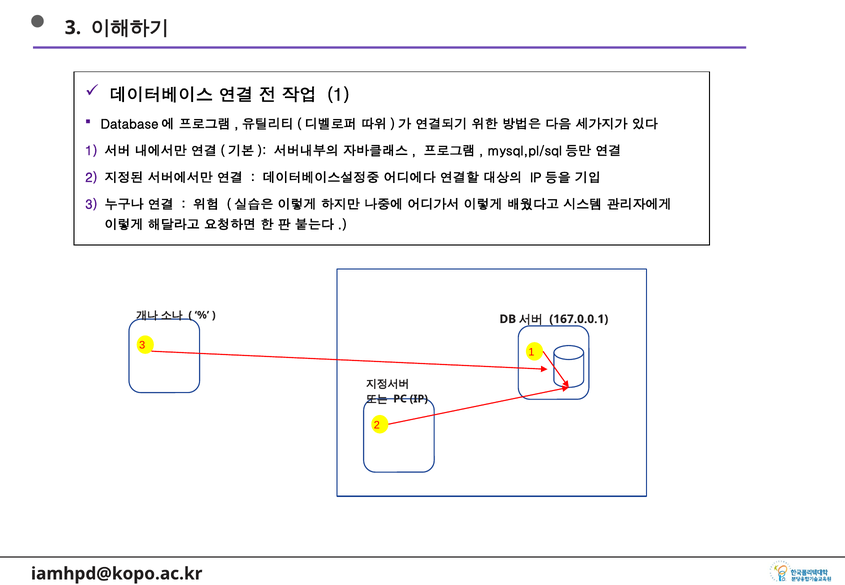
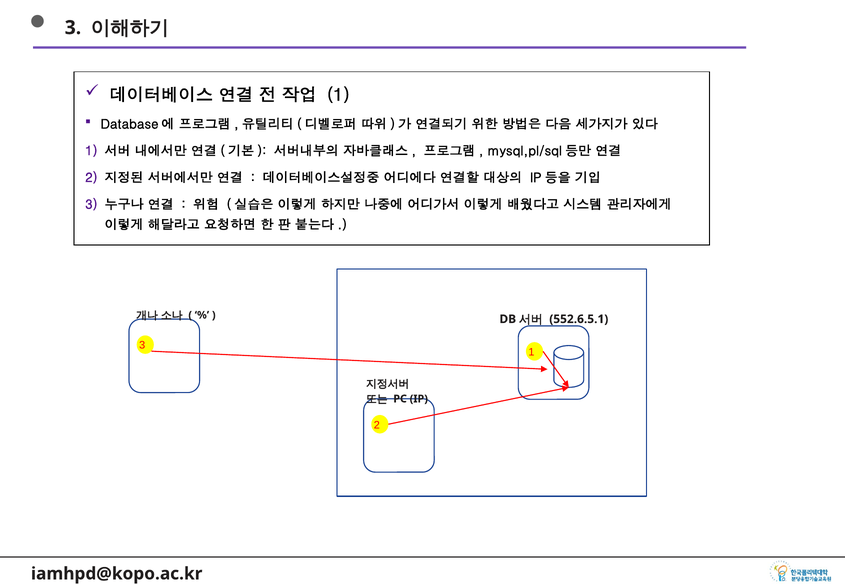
167.0.0.1: 167.0.0.1 -> 552.6.5.1 (579, 319)
